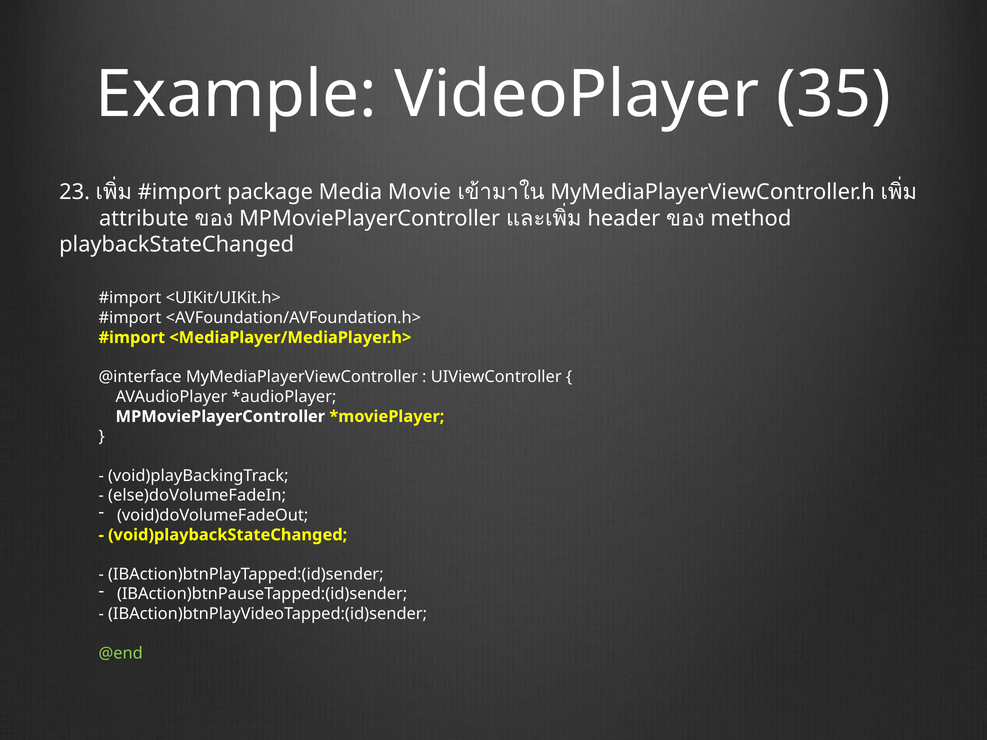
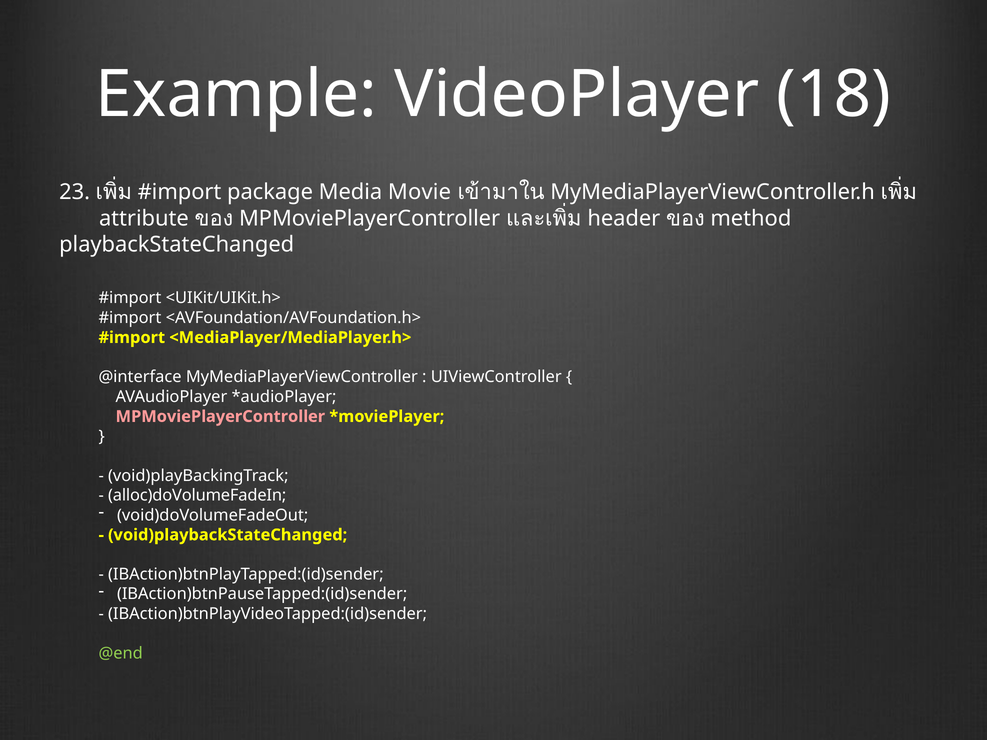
35: 35 -> 18 (834, 95)
MPMoviePlayerController colour: white -> pink (220, 417)
else)doVolumeFadeIn: else)doVolumeFadeIn -> alloc)doVolumeFadeIn (197, 496)
